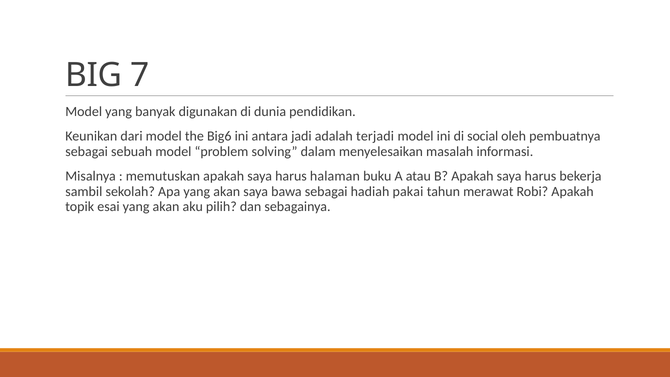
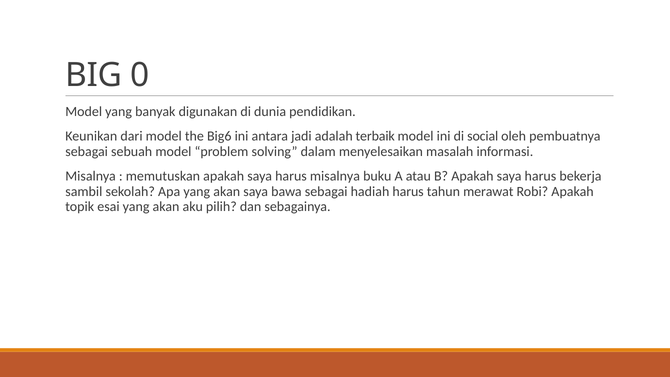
7: 7 -> 0 (140, 75)
terjadi: terjadi -> terbaik (375, 136)
harus halaman: halaman -> misalnya (335, 176)
hadiah pakai: pakai -> harus (408, 191)
